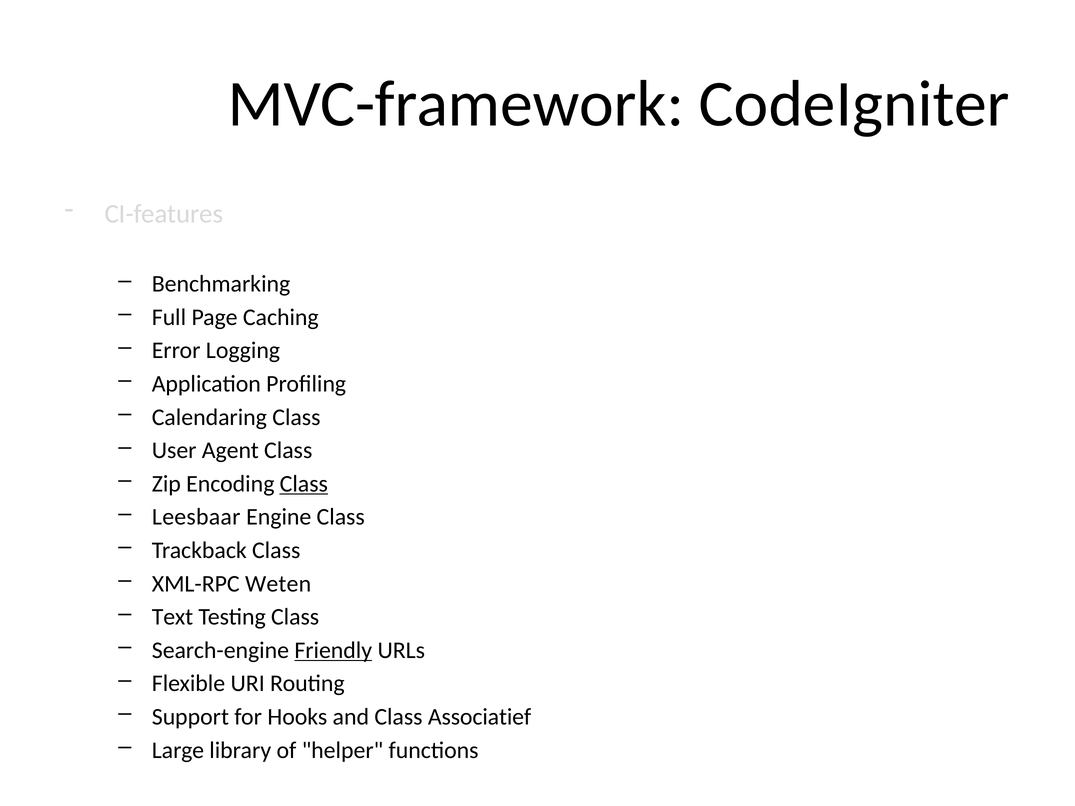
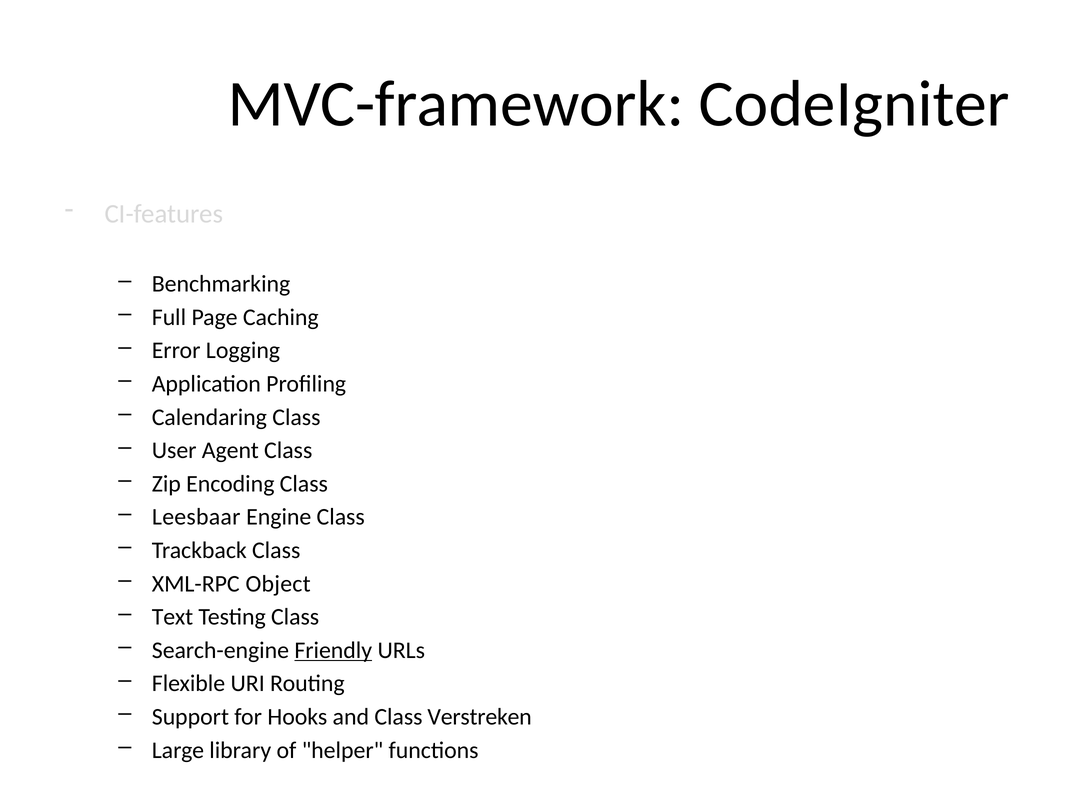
Class underline: present -> none (304, 484)
Weten: Weten -> Object (278, 584)
Associatief: Associatief -> Verstreken (480, 717)
